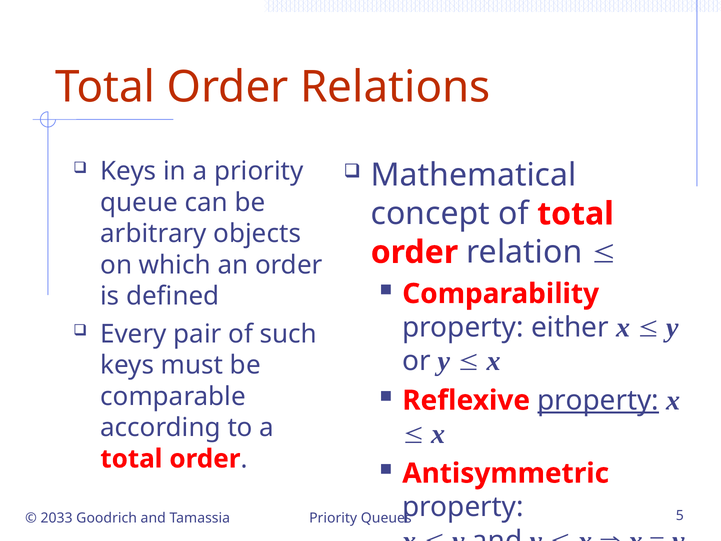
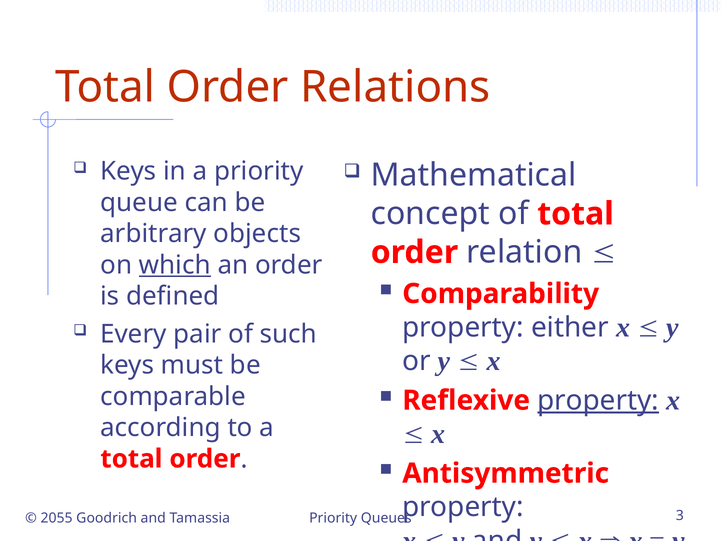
which underline: none -> present (175, 265)
2033: 2033 -> 2055 (57, 518)
5: 5 -> 3 (680, 515)
